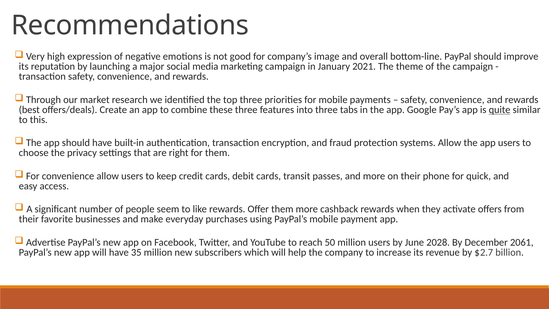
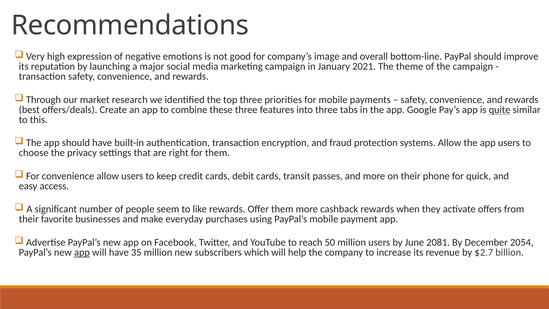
2028: 2028 -> 2081 (438, 242)
2061: 2061 -> 2054 (522, 242)
app underline: none -> present (82, 252)
